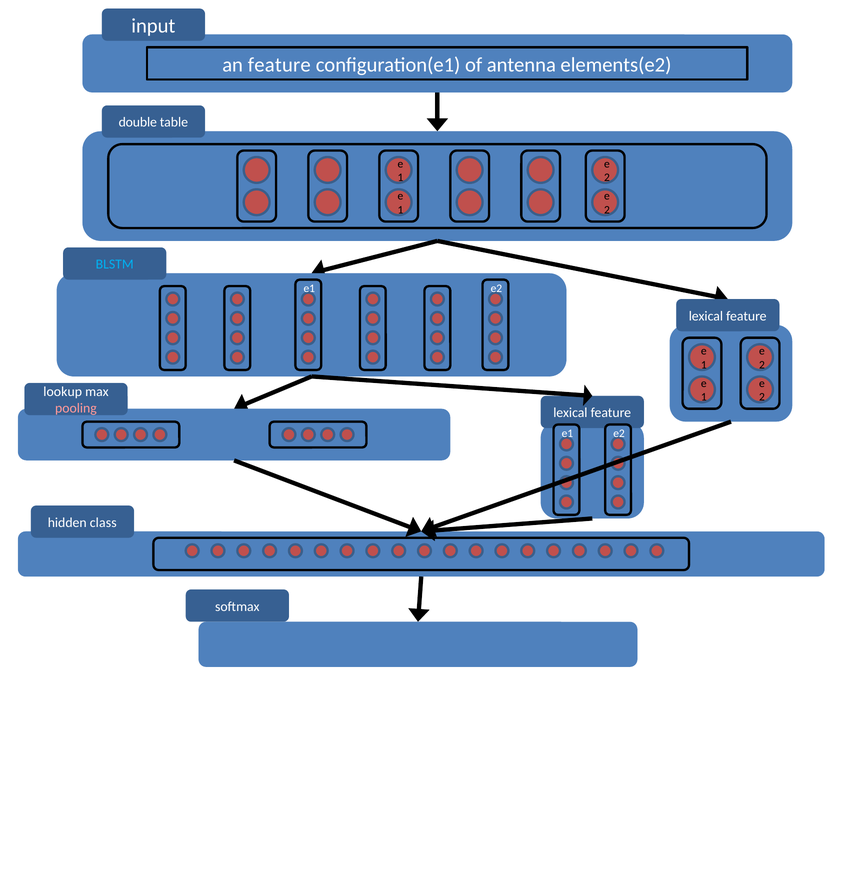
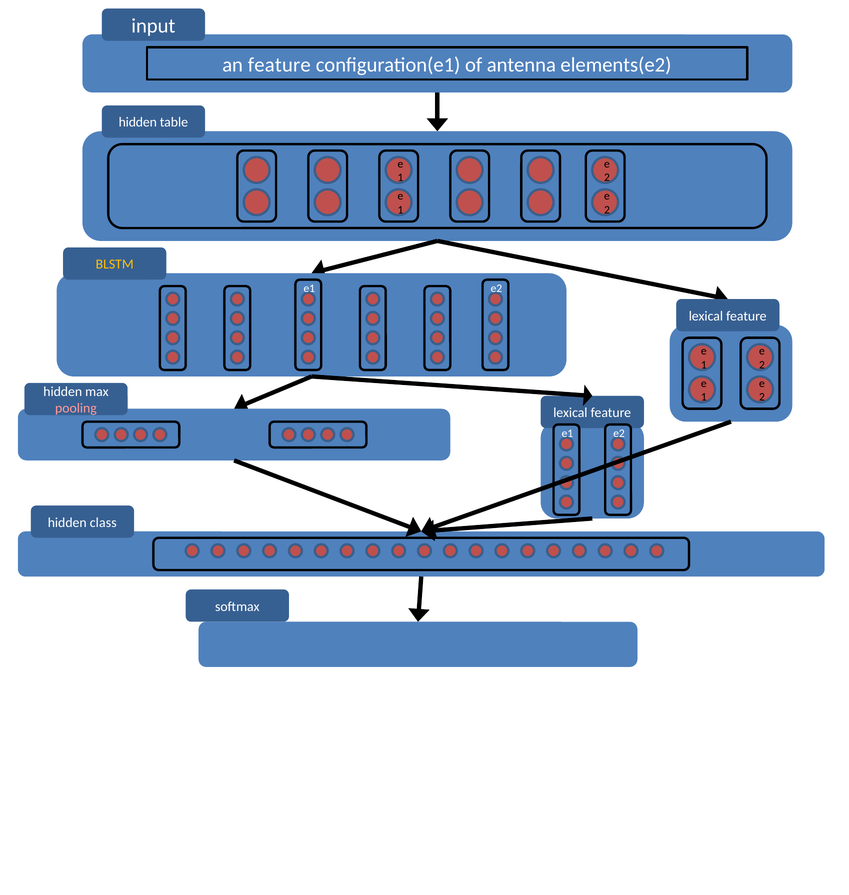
double: double -> hidden (138, 122)
BLSTM colour: light blue -> yellow (115, 264)
lookup: lookup -> hidden (63, 392)
